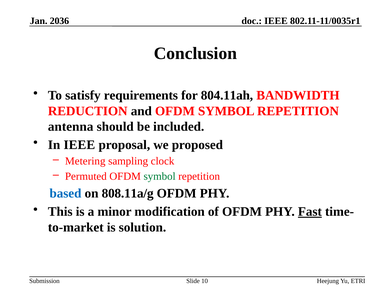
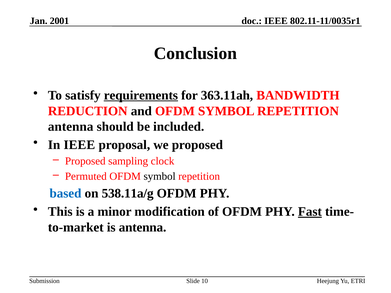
2036: 2036 -> 2001 (59, 21)
requirements underline: none -> present (141, 95)
804.11ah: 804.11ah -> 363.11ah (227, 95)
Metering: Metering -> Proposed (85, 161)
symbol colour: green -> black (160, 177)
808.11a/g: 808.11a/g -> 538.11a/g (128, 194)
is solution: solution -> antenna (143, 227)
